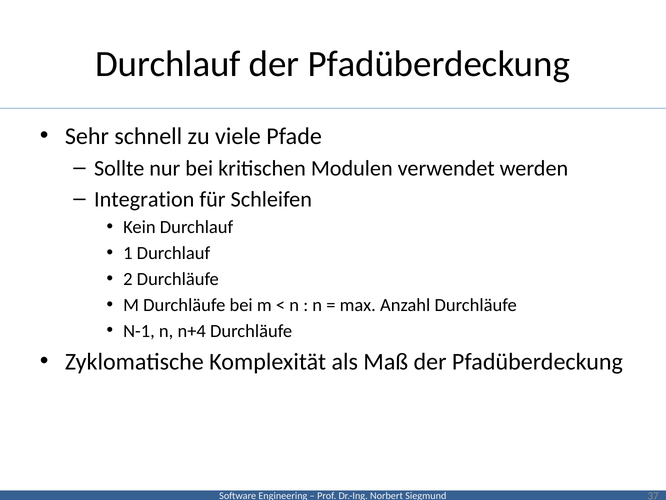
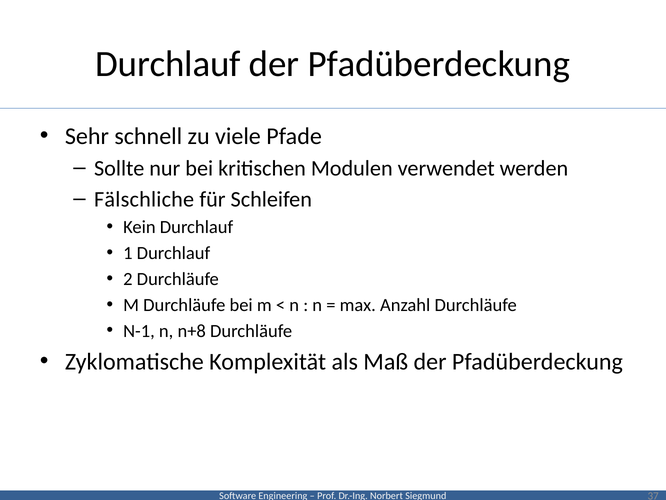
Integration: Integration -> Fälschliche (144, 199)
n+4: n+4 -> n+8 (192, 331)
